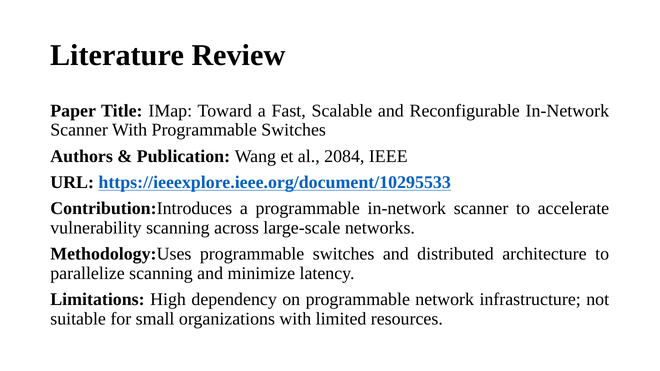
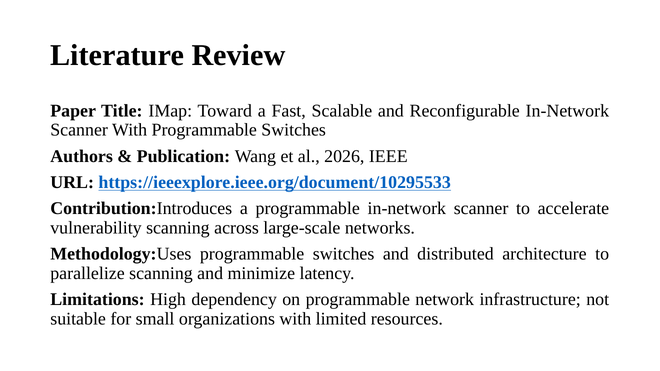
2084: 2084 -> 2026 (344, 156)
